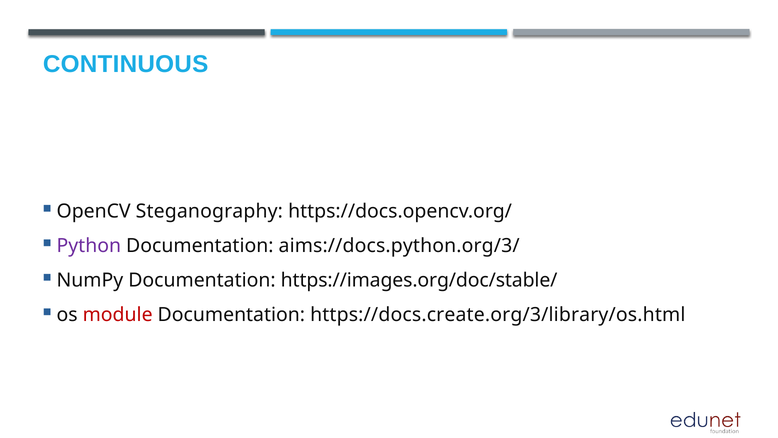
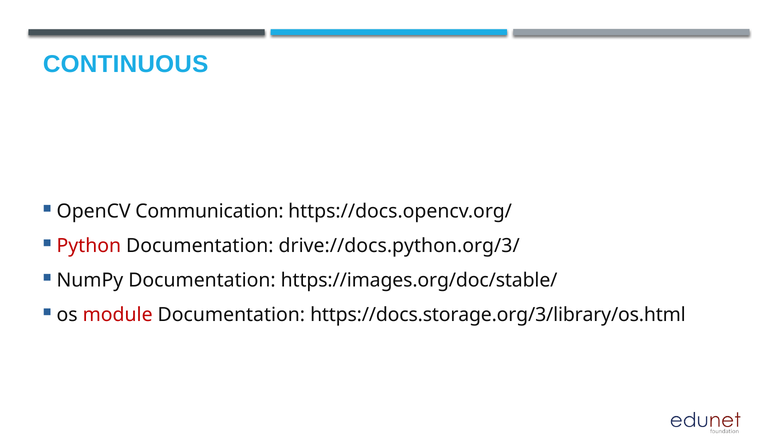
Steganography: Steganography -> Communication (210, 211)
Python colour: purple -> red (89, 246)
aims://docs.python.org/3/: aims://docs.python.org/3/ -> drive://docs.python.org/3/ (399, 246)
https://docs.create.org/3/library/os.html: https://docs.create.org/3/library/os.html -> https://docs.storage.org/3/library/os.html (498, 314)
